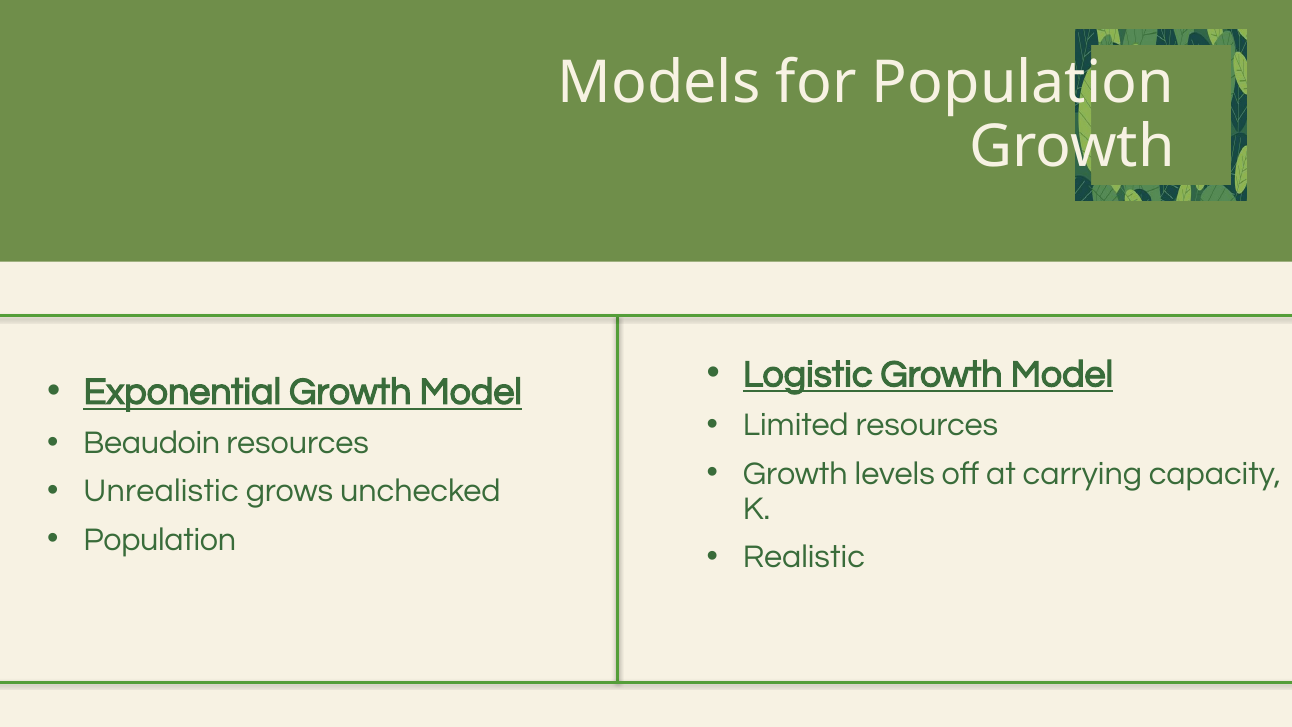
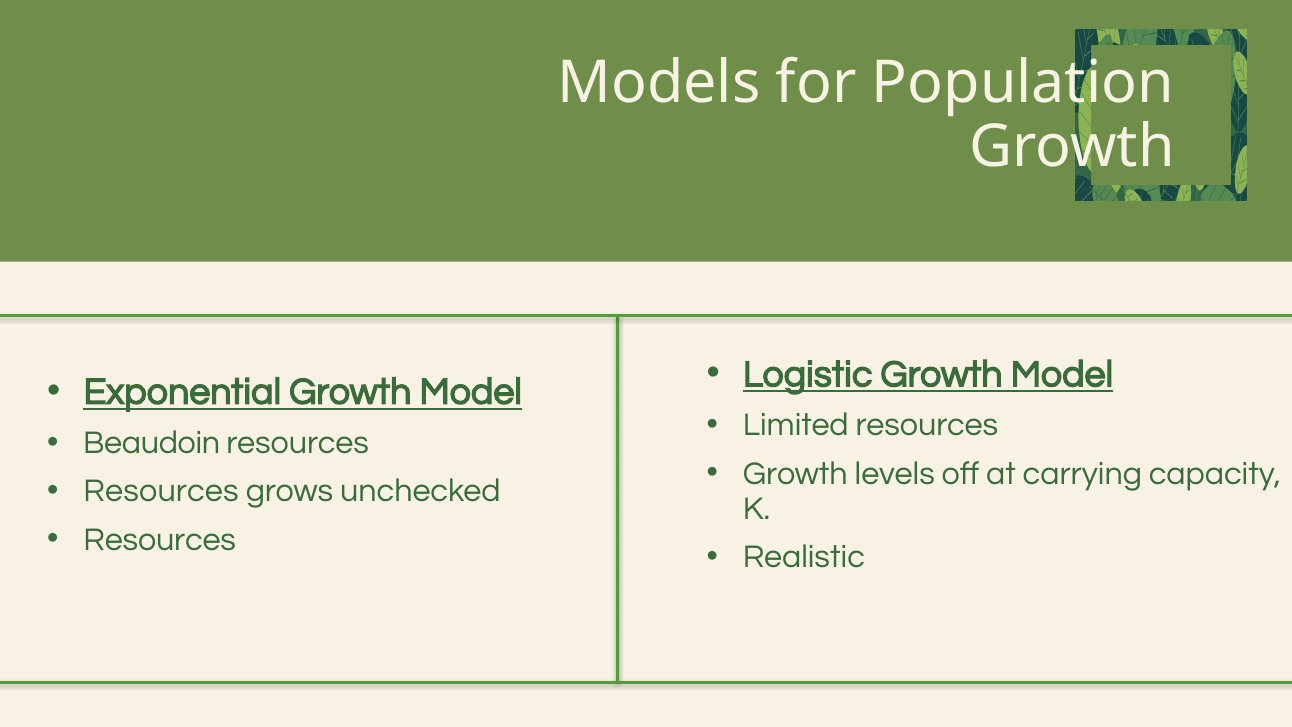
Unrealistic: Unrealistic -> Resources (161, 491)
Population: Population -> Resources (160, 539)
